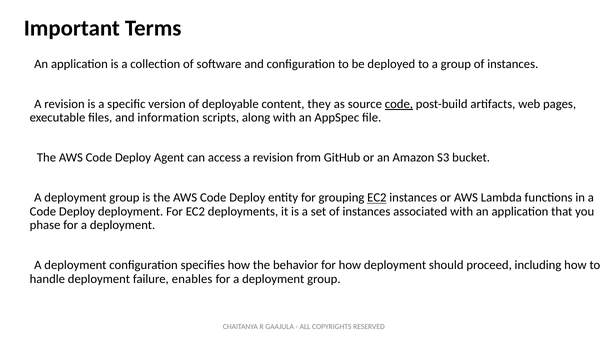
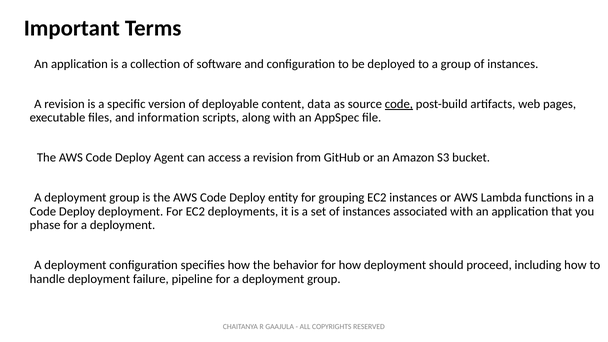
they: they -> data (319, 104)
EC2 underline: present -> none (377, 198)
enables: enables -> pipeline (192, 279)
